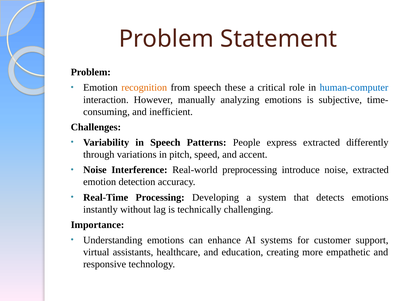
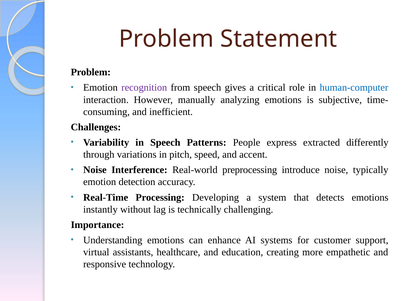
recognition colour: orange -> purple (144, 88)
these: these -> gives (235, 88)
noise extracted: extracted -> typically (371, 170)
